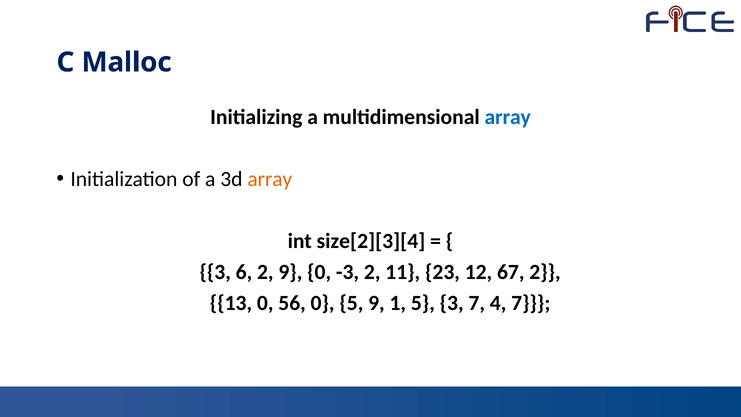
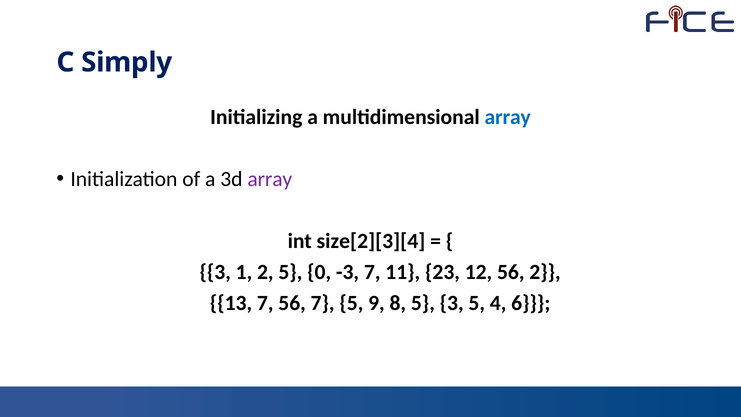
Malloc: Malloc -> Simply (127, 62)
array colour: orange -> purple (270, 179)
6: 6 -> 1 (244, 272)
2 9: 9 -> 5 (290, 272)
-3 2: 2 -> 7 (372, 272)
12 67: 67 -> 56 (511, 272)
13 0: 0 -> 7 (265, 303)
56 0: 0 -> 7 (323, 303)
1: 1 -> 8 (398, 303)
3 7: 7 -> 5 (477, 303)
4 7: 7 -> 6 (531, 303)
